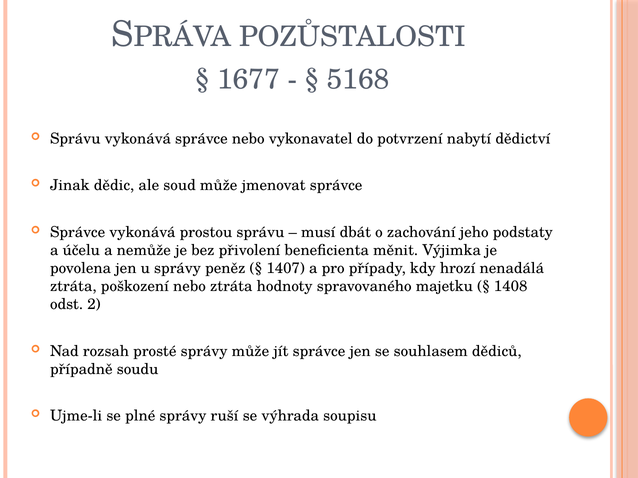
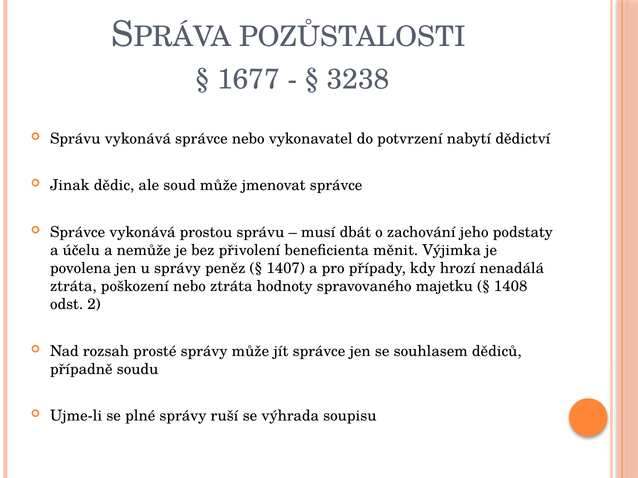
5168: 5168 -> 3238 (358, 79)
